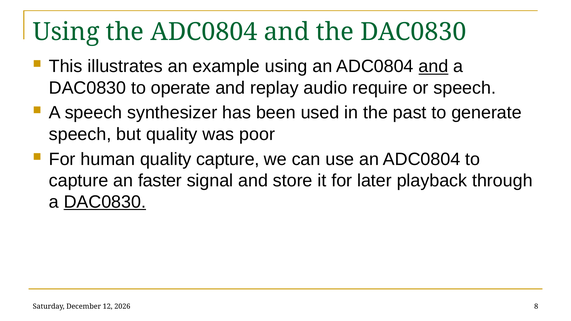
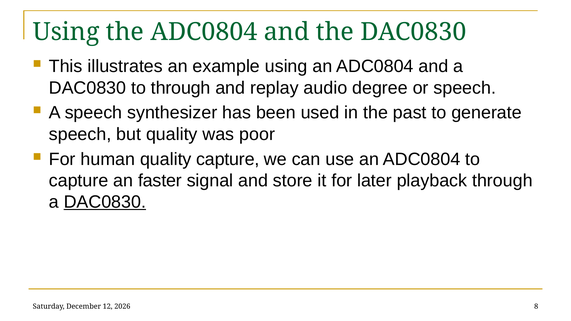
and underline: present -> none (433, 66)
to operate: operate -> through (181, 88)
require: require -> degree (380, 88)
